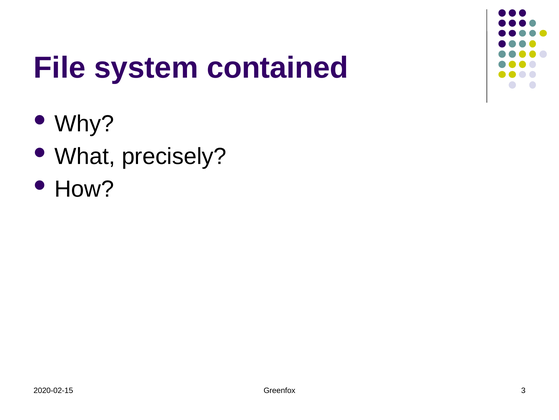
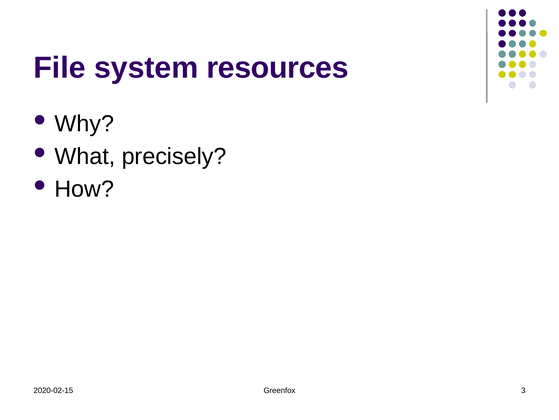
contained: contained -> resources (278, 68)
